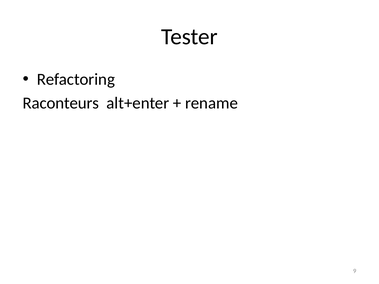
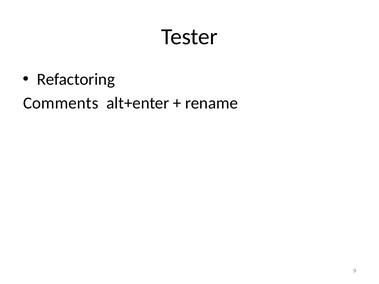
Raconteurs: Raconteurs -> Comments (61, 103)
